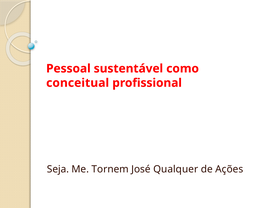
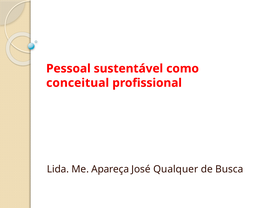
Seja: Seja -> Lida (58, 169)
Tornem: Tornem -> Apareça (110, 169)
Ações: Ações -> Busca (229, 169)
